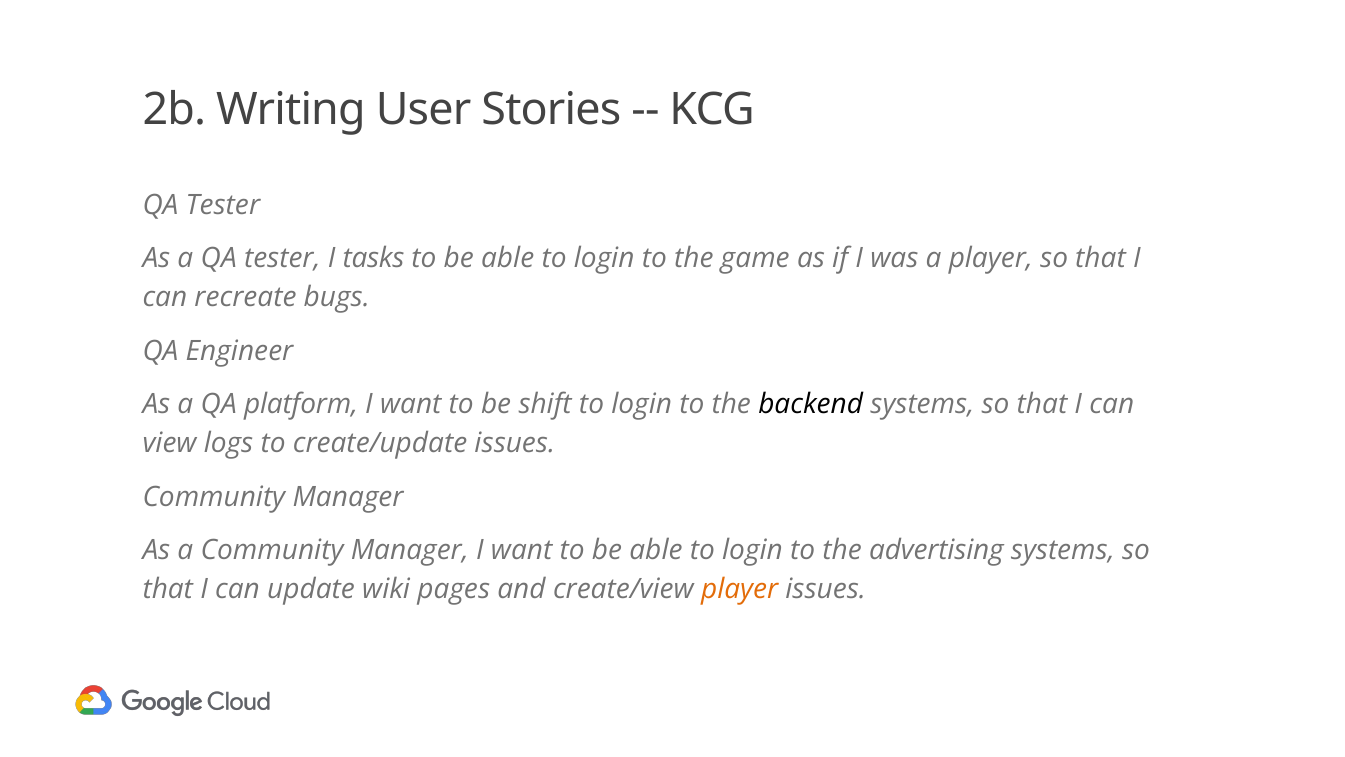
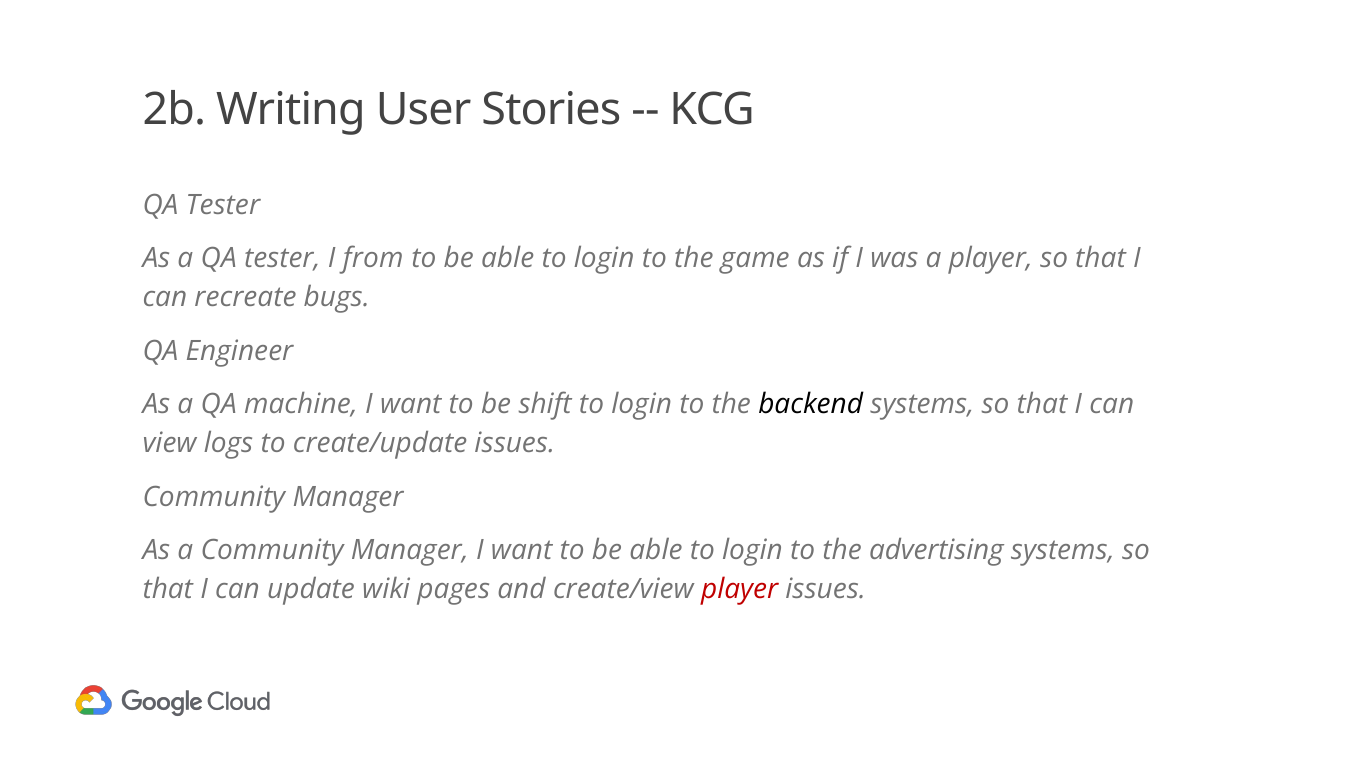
tasks: tasks -> from (373, 258)
platform: platform -> machine (301, 404)
player colour: orange -> red (740, 589)
